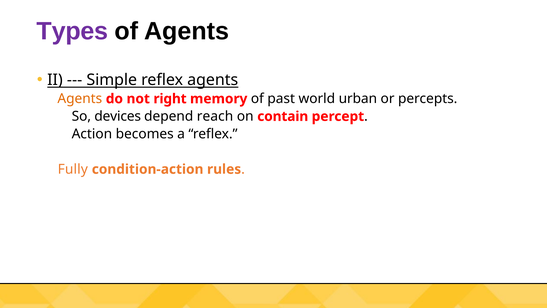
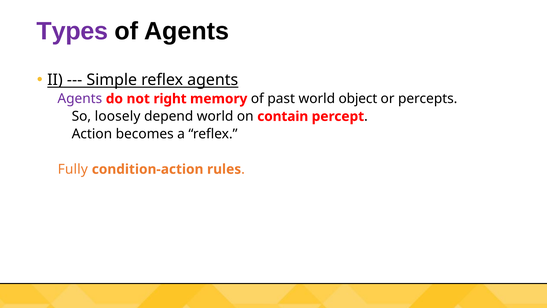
Agents colour: orange -> purple (80, 99)
urban: urban -> object (358, 99)
devices: devices -> loosely (118, 116)
depend reach: reach -> world (215, 116)
